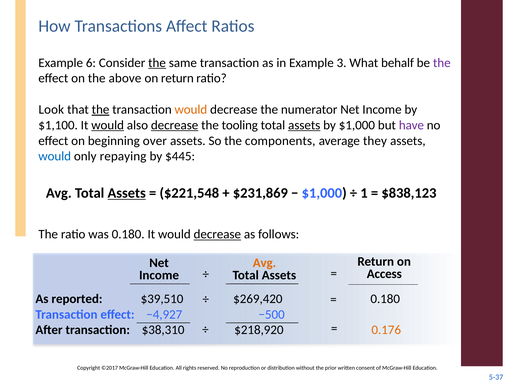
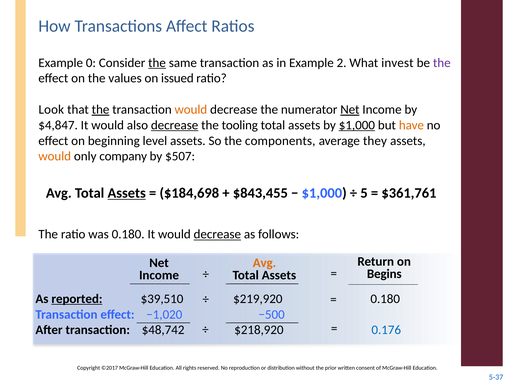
6: 6 -> 0 (91, 63)
3: 3 -> 2 (342, 63)
behalf: behalf -> invest (397, 63)
above: above -> values (125, 78)
on return: return -> issued (177, 78)
Net underline: none -> present (350, 110)
$1,100: $1,100 -> $4,847 (58, 125)
would underline: present -> none (108, 125)
assets underline: present -> none (304, 125)
$1,000 underline: none -> present (357, 125)
have colour: purple -> orange (411, 125)
over: over -> level (155, 141)
would colour: blue -> orange (55, 156)
repaying: repaying -> company (123, 156)
$445: $445 -> $507 (180, 156)
$221,548: $221,548 -> $184,698 (189, 193)
$231,869: $231,869 -> $843,455 (260, 193)
1: 1 -> 5 (364, 193)
$838,123: $838,123 -> $361,761 (409, 193)
Access: Access -> Begins (384, 274)
reported underline: none -> present (77, 299)
$269,420: $269,420 -> $219,920 (258, 299)
−4,927: −4,927 -> −1,020 (164, 314)
$38,310: $38,310 -> $48,742 (163, 330)
0.176 colour: orange -> blue (386, 330)
